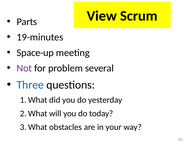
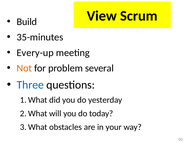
Parts: Parts -> Build (27, 22)
19-minutes: 19-minutes -> 35-minutes (40, 37)
Space-up: Space-up -> Every-up (35, 53)
Not colour: purple -> orange (24, 68)
